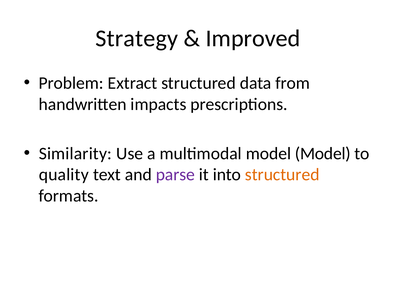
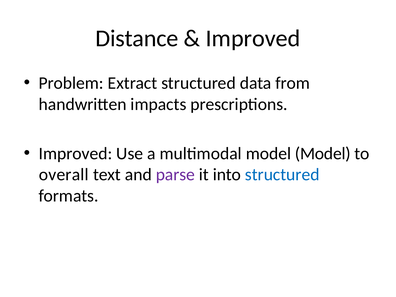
Strategy: Strategy -> Distance (137, 38)
Similarity: Similarity -> Improved (75, 153)
quality: quality -> overall (64, 175)
structured colour: orange -> blue (282, 175)
